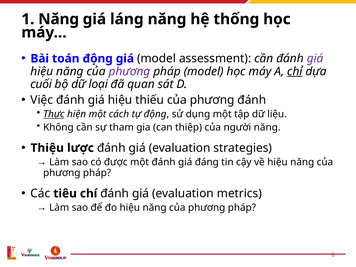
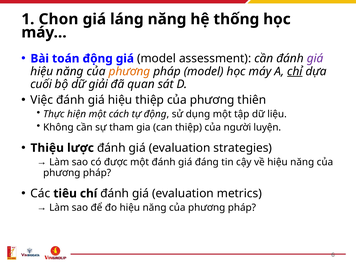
1 Năng: Năng -> Chọn (58, 19)
phương colour: purple -> orange (129, 71)
loại: loại -> giải (98, 84)
hiệu thiếu: thiếu -> thiệp (150, 100)
phương đánh: đánh -> thiên (252, 100)
Thực underline: present -> none (54, 114)
người năng: năng -> luyện (267, 127)
